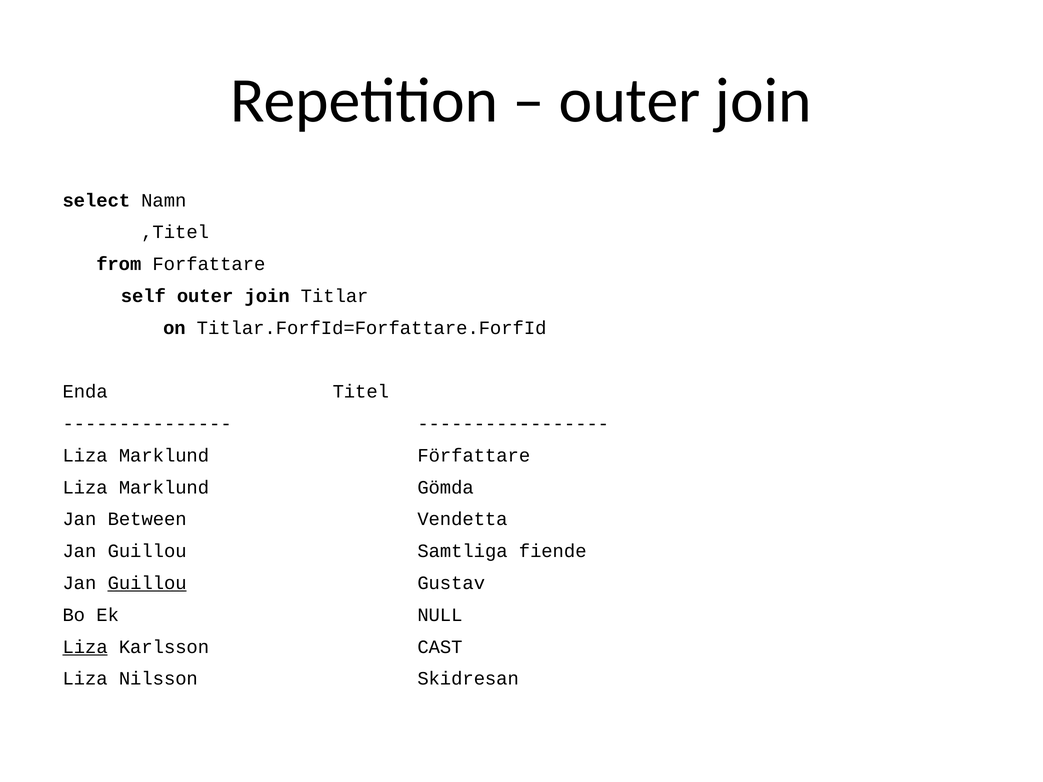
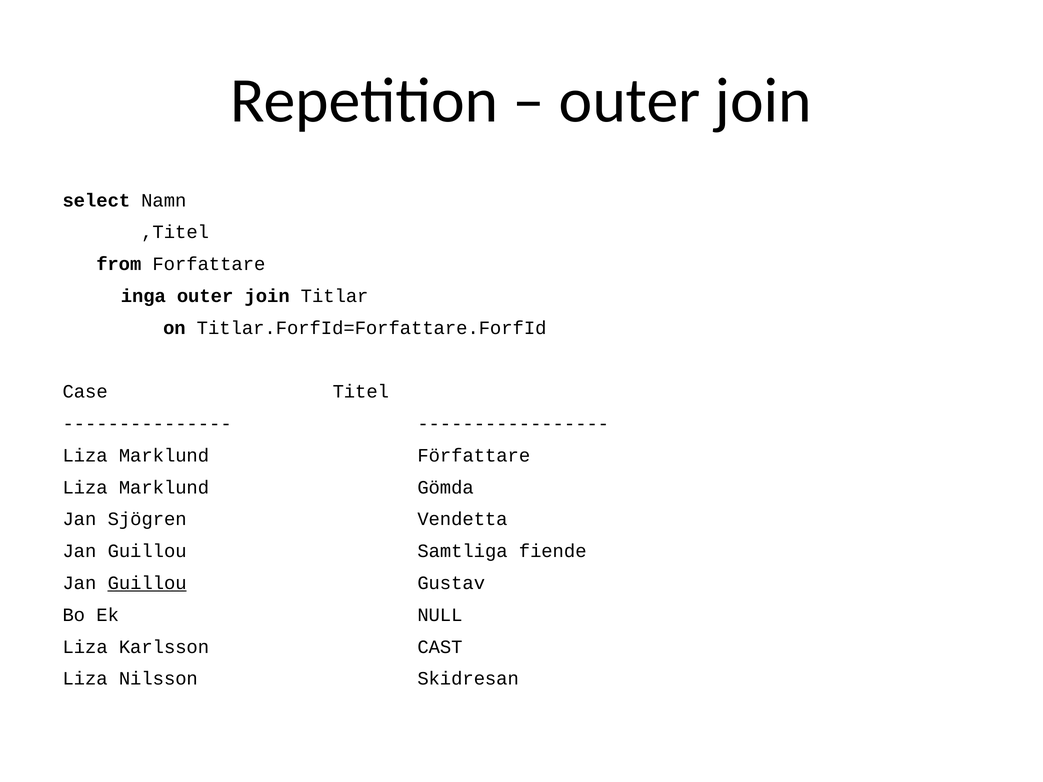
self: self -> inga (143, 296)
Enda: Enda -> Case (85, 392)
Between: Between -> Sjögren (147, 519)
Liza underline: present -> none (85, 647)
